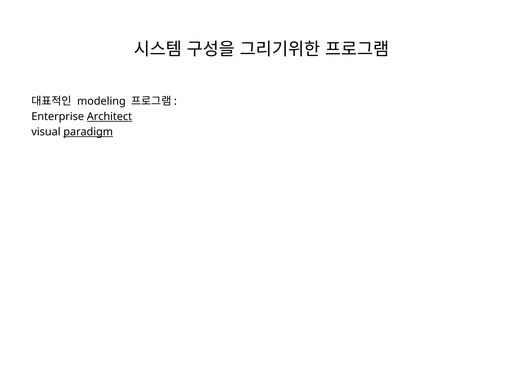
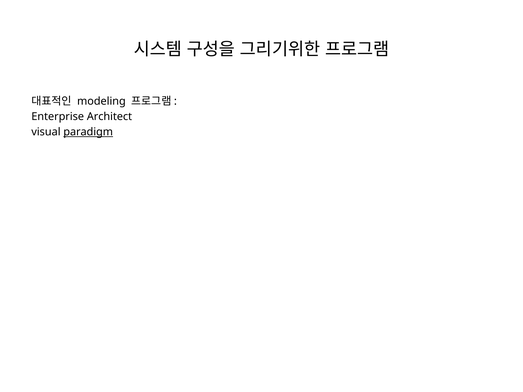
Architect underline: present -> none (109, 117)
